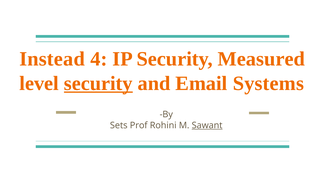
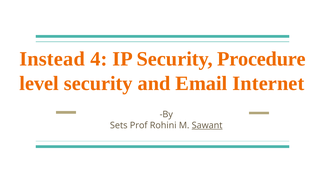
Measured: Measured -> Procedure (261, 59)
security underline: present -> none (98, 83)
Systems: Systems -> Internet (268, 83)
